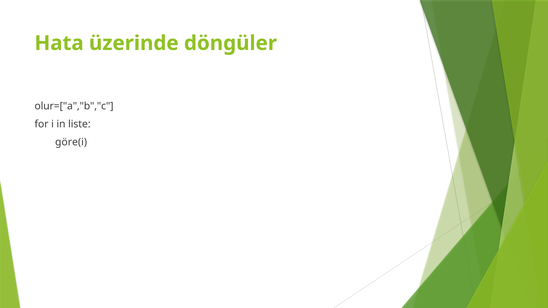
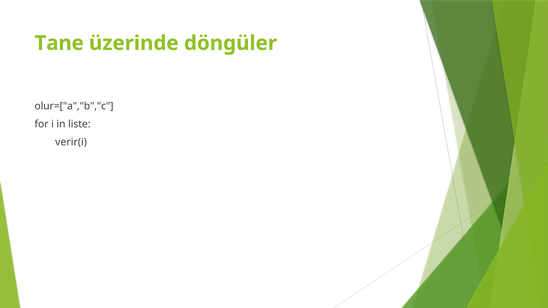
Hata: Hata -> Tane (59, 43)
göre(i: göre(i -> verir(i (71, 142)
